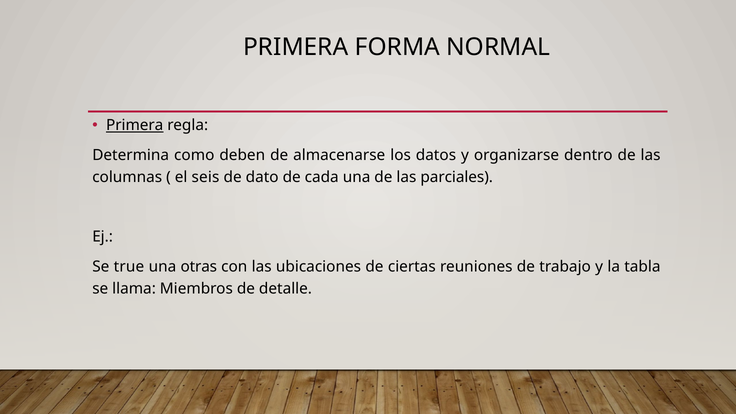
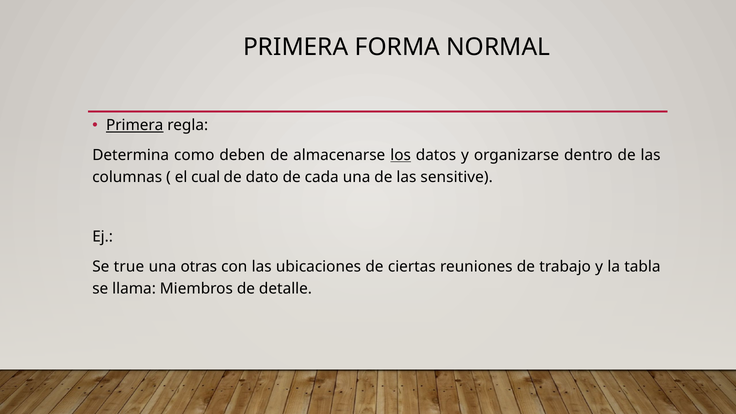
los underline: none -> present (401, 155)
seis: seis -> cual (206, 177)
parciales: parciales -> sensitive (457, 177)
